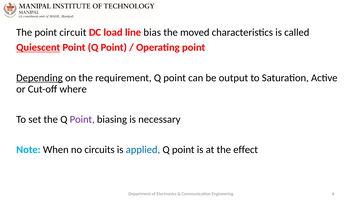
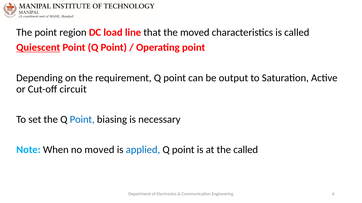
circuit: circuit -> region (73, 32)
bias: bias -> that (152, 32)
Depending underline: present -> none (39, 78)
where: where -> circuit (73, 89)
Point colour: purple -> blue (82, 120)
no circuits: circuits -> moved (99, 150)
the effect: effect -> called (246, 150)
